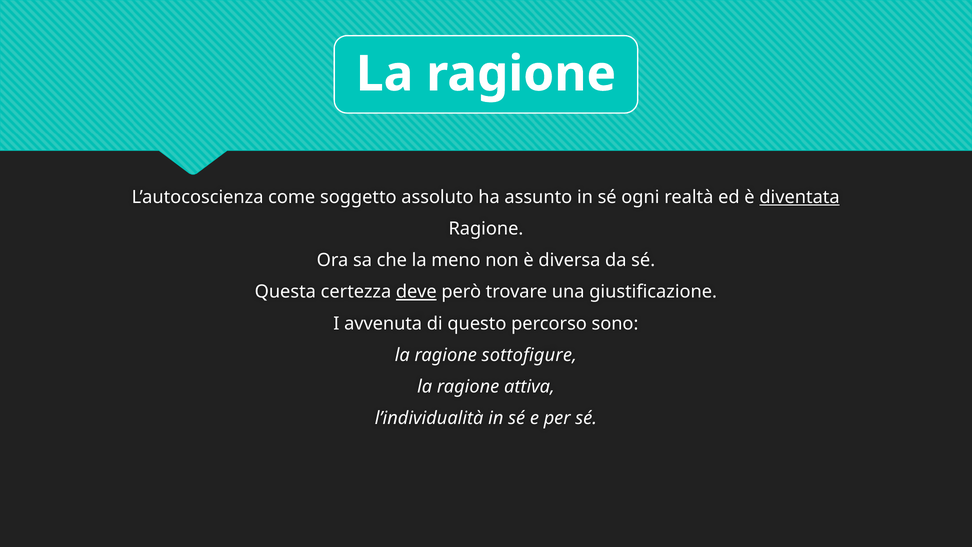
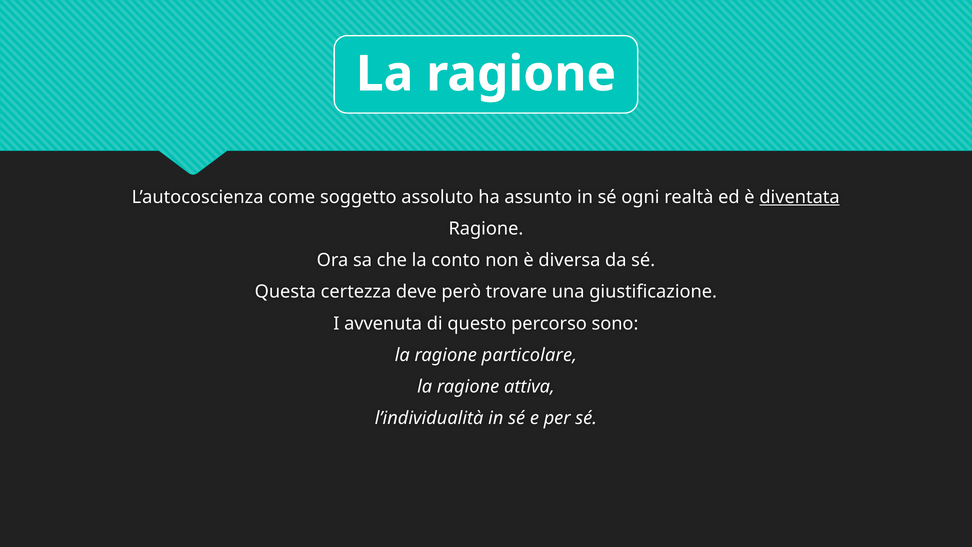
meno: meno -> conto (456, 260)
deve underline: present -> none (416, 292)
sottofigure: sottofigure -> particolare (529, 355)
